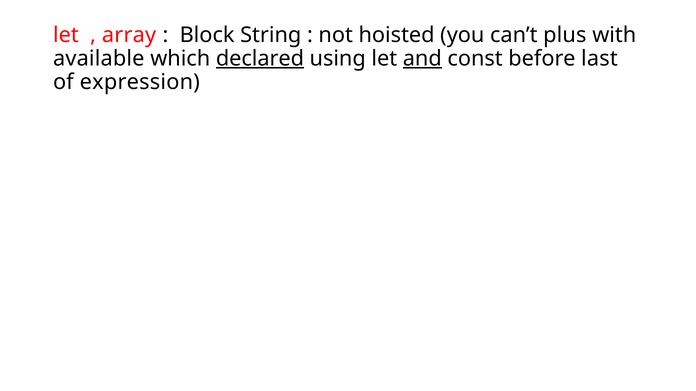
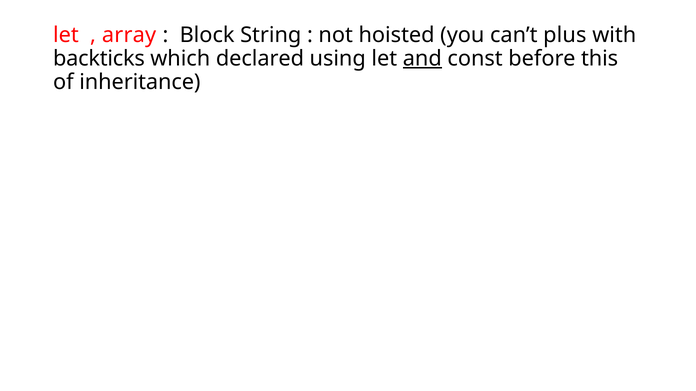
available: available -> backticks (99, 59)
declared underline: present -> none (260, 59)
last: last -> this (600, 59)
expression: expression -> inheritance (140, 82)
